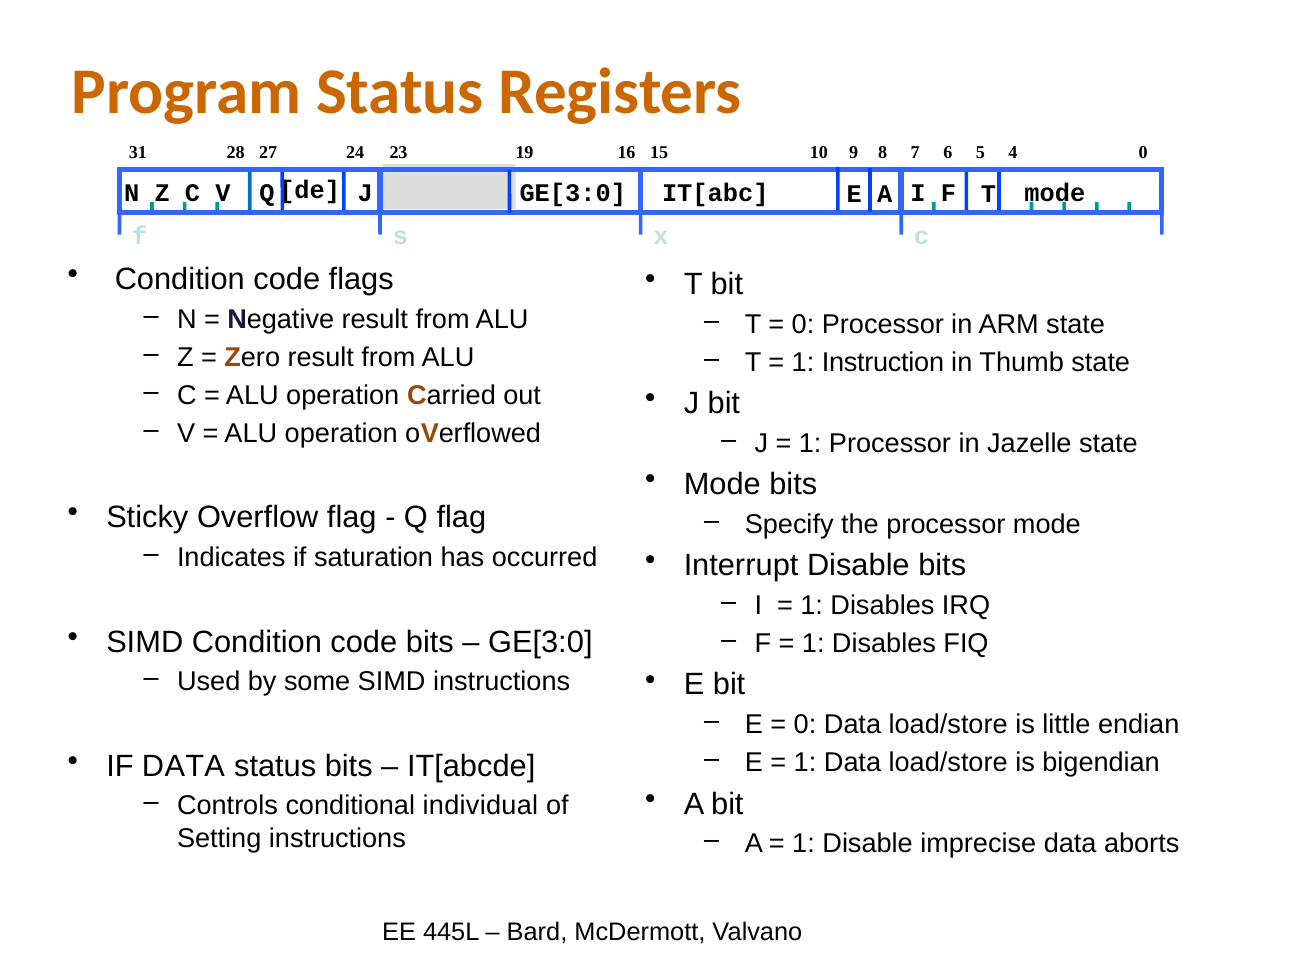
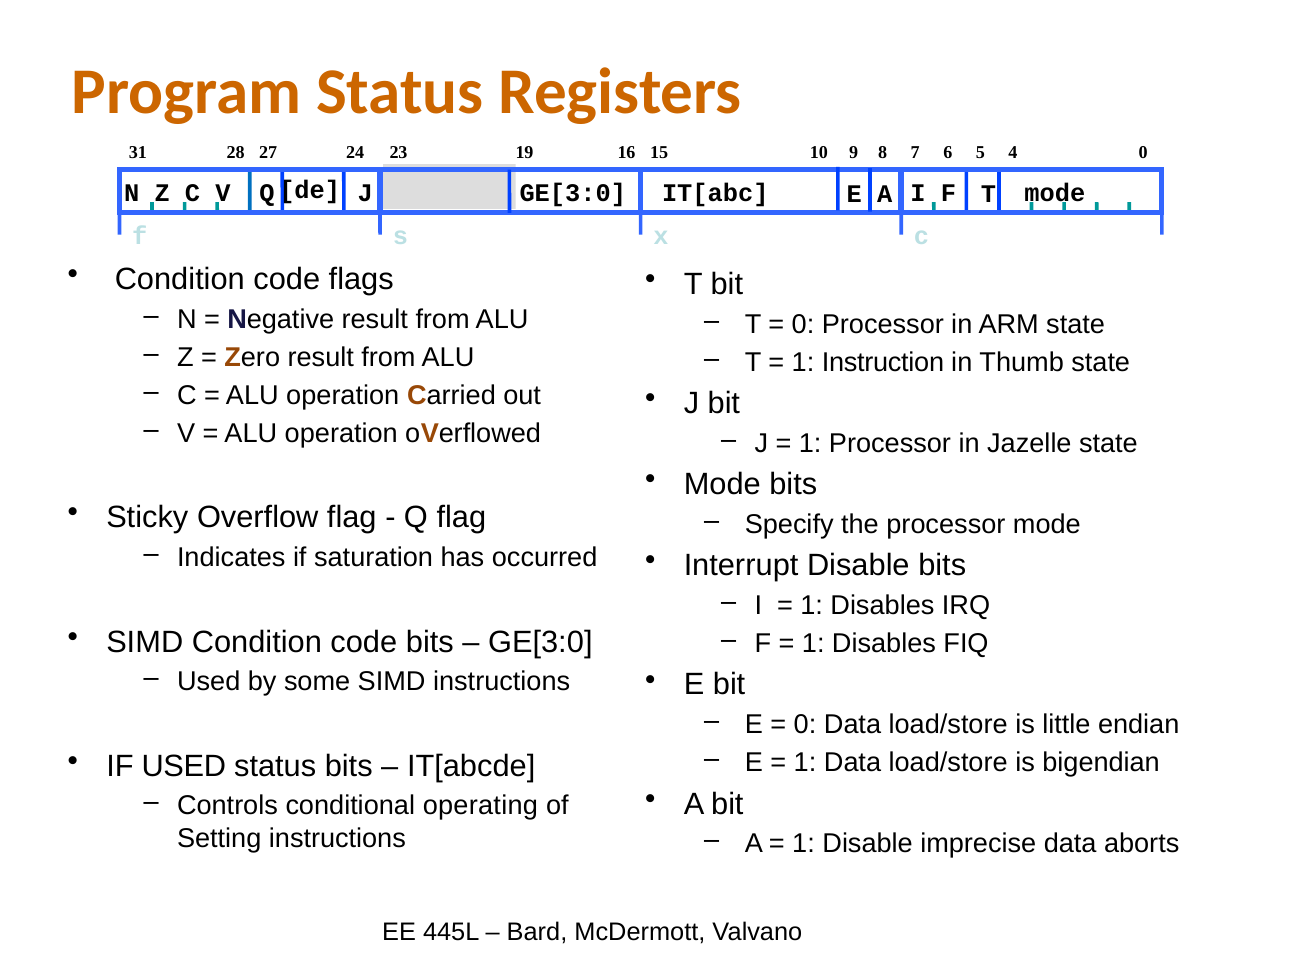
IF DATA: DATA -> USED (184, 766)
individual: individual -> operating (480, 806)
